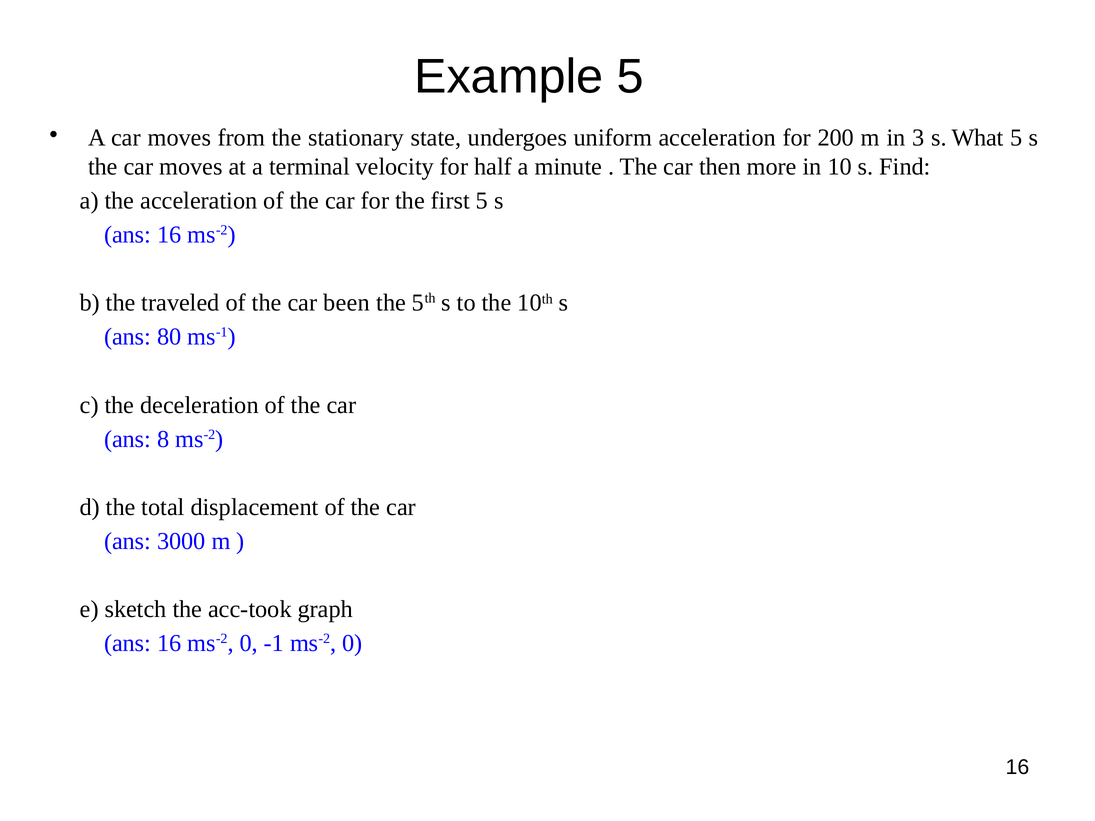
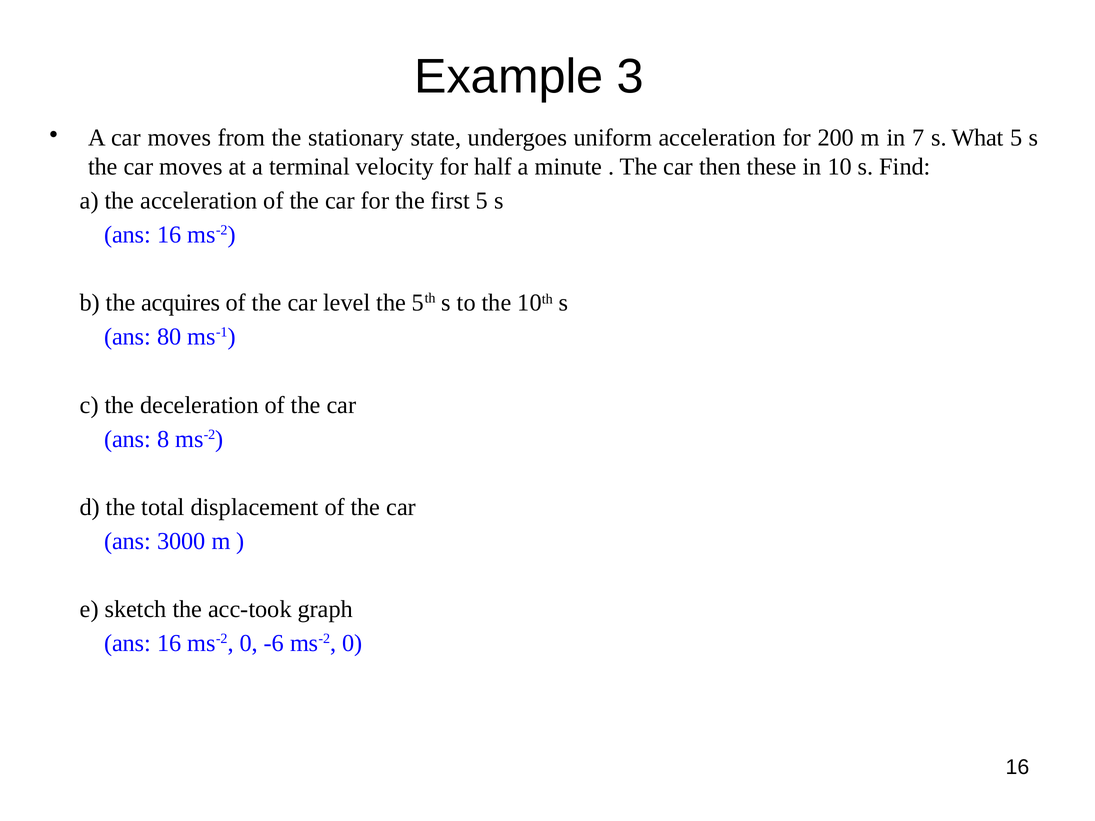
Example 5: 5 -> 3 (631, 77)
3: 3 -> 7 (918, 138)
more: more -> these (772, 167)
traveled: traveled -> acquires (181, 303)
been: been -> level (347, 303)
-1: -1 -> -6 (274, 644)
